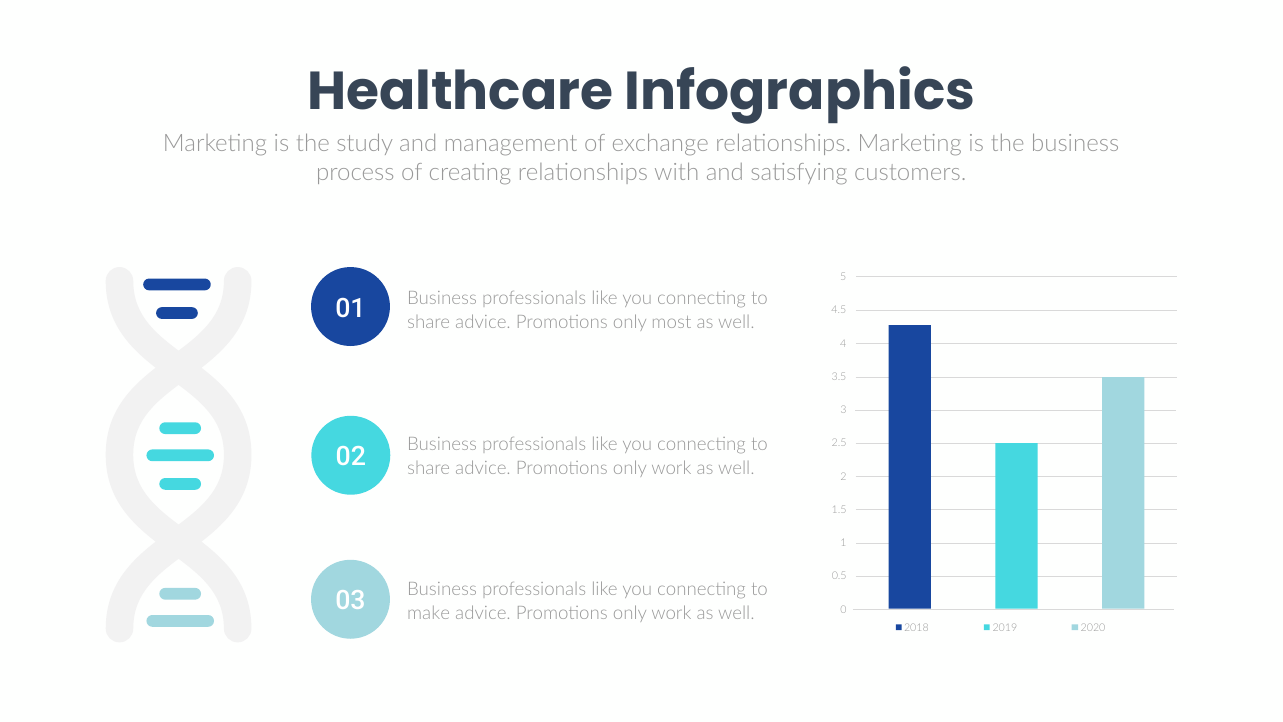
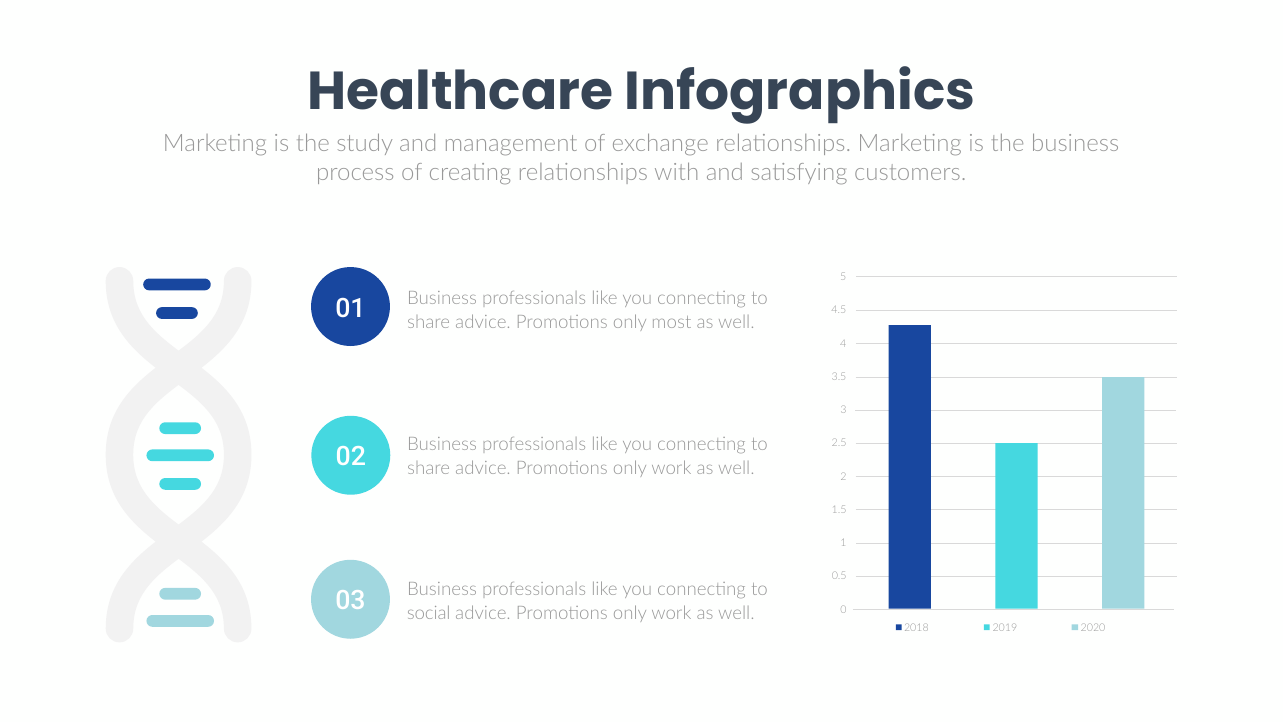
make: make -> social (429, 613)
